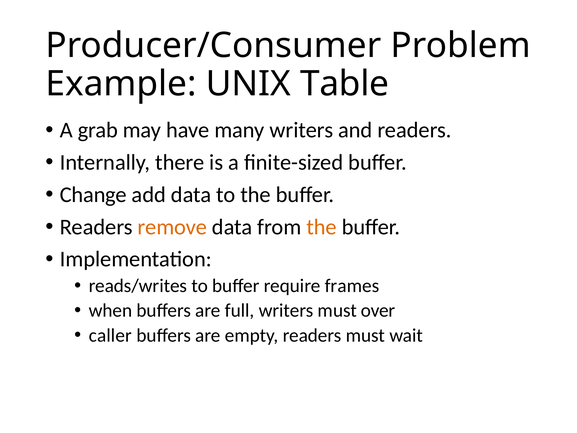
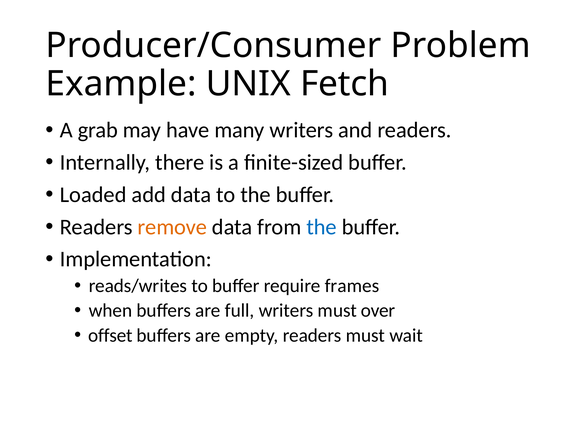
Table: Table -> Fetch (345, 84)
Change: Change -> Loaded (93, 195)
the colour: orange -> blue (322, 227)
caller: caller -> offset (111, 335)
